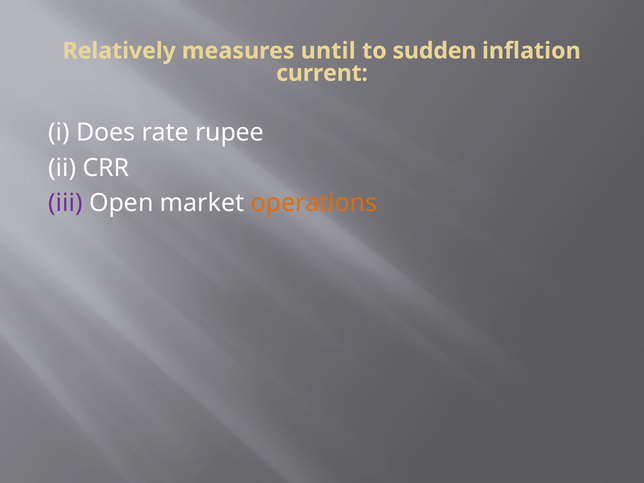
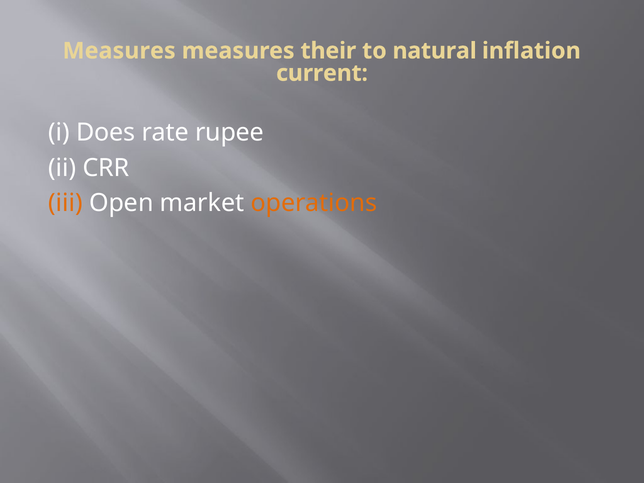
Relatively: Relatively -> Measures (119, 51)
until: until -> their (328, 51)
sudden: sudden -> natural (434, 51)
iii colour: purple -> orange (65, 203)
